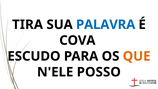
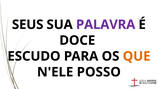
TIRA: TIRA -> SEUS (28, 25)
PALAVRA colour: blue -> purple (106, 25)
COVA: COVA -> DOCE (77, 40)
